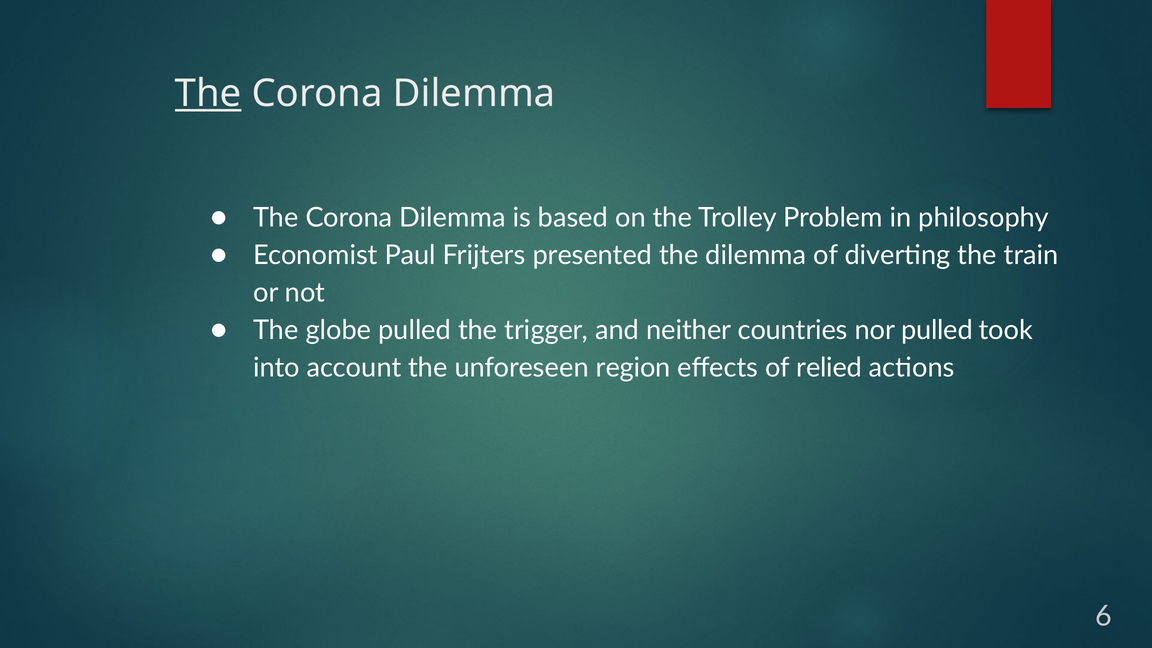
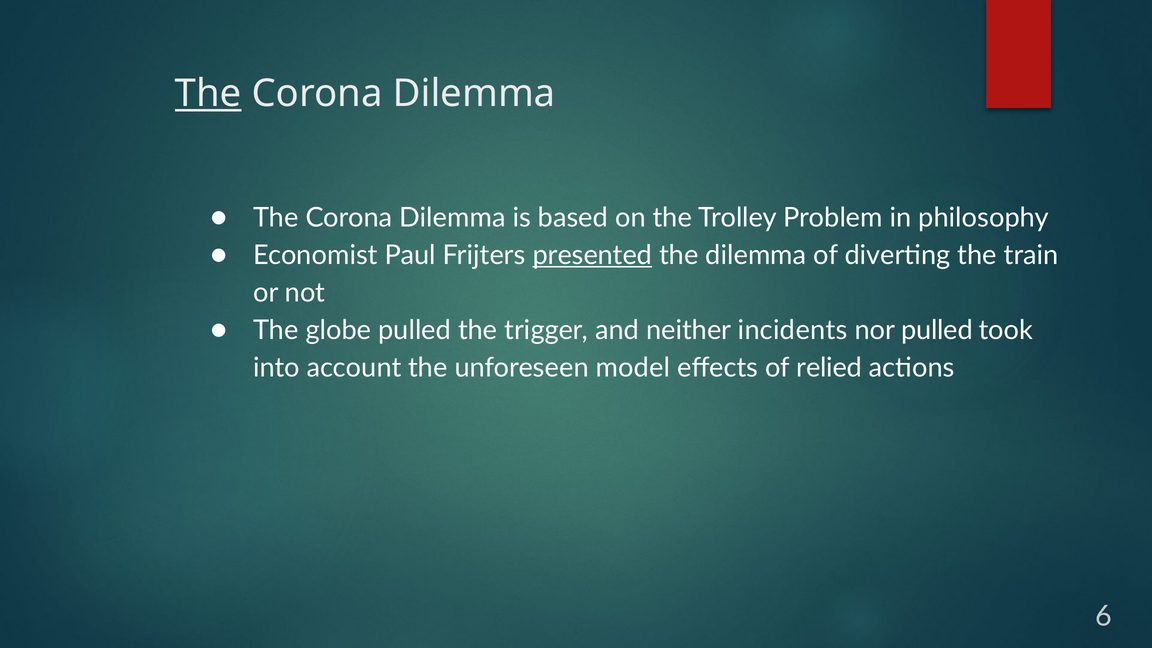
presented underline: none -> present (592, 255)
countries: countries -> incidents (793, 330)
region: region -> model (633, 368)
